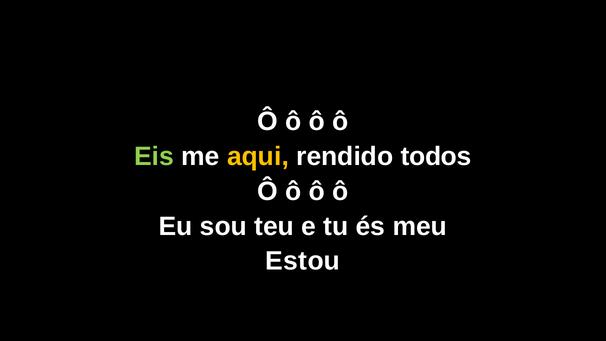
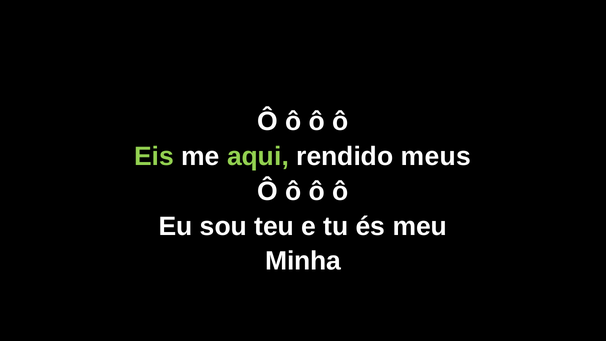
aqui colour: yellow -> light green (258, 156)
todos: todos -> meus (436, 156)
Estou: Estou -> Minha (303, 261)
